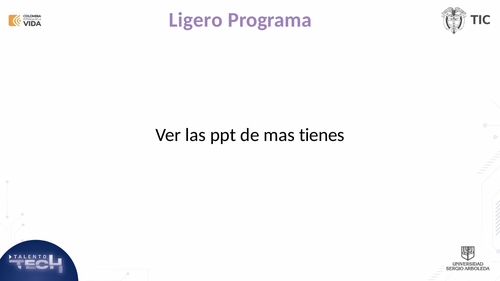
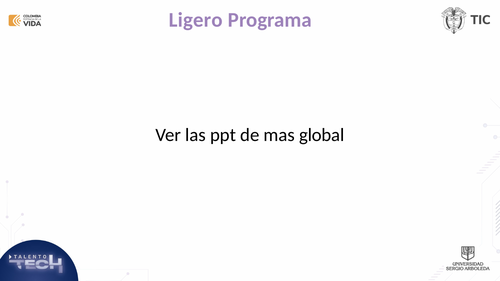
tienes: tienes -> global (322, 135)
